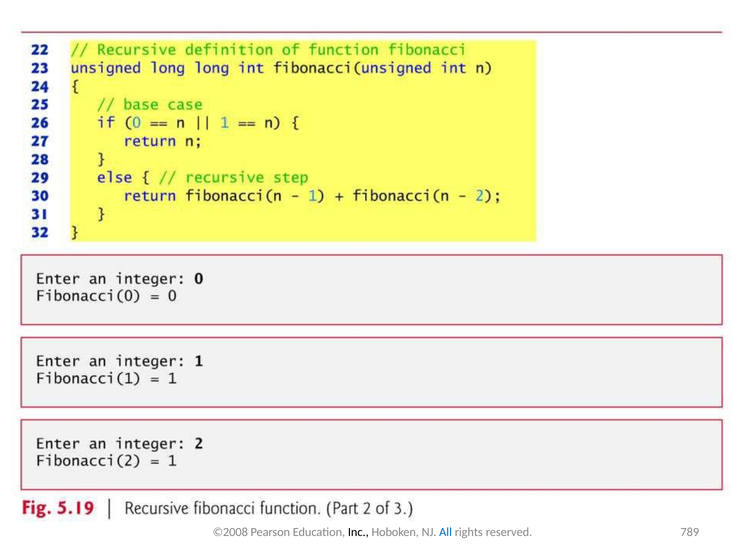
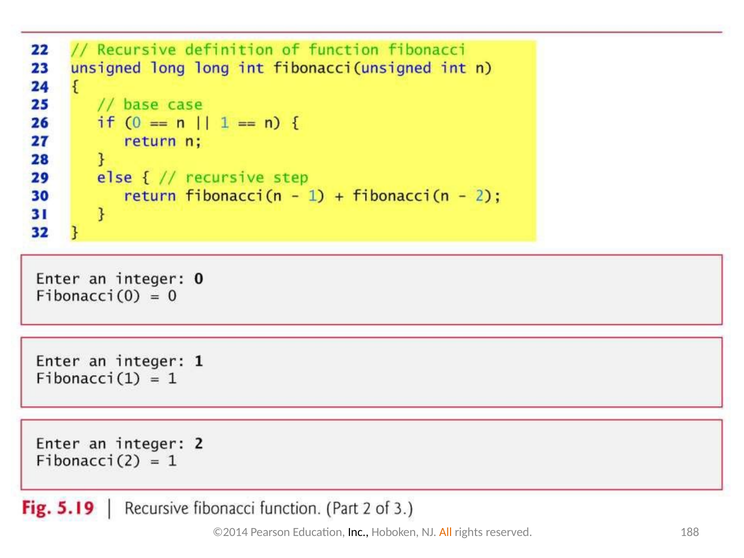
©2008: ©2008 -> ©2014 (230, 532)
All colour: blue -> orange (446, 532)
789: 789 -> 188 (690, 532)
